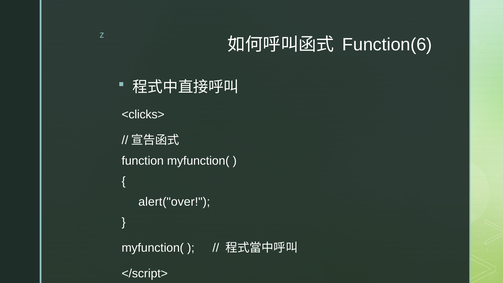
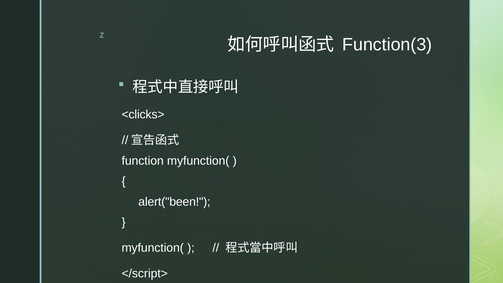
Function(6: Function(6 -> Function(3 (387, 45)
alert("over: alert("over -> alert("been (174, 202)
